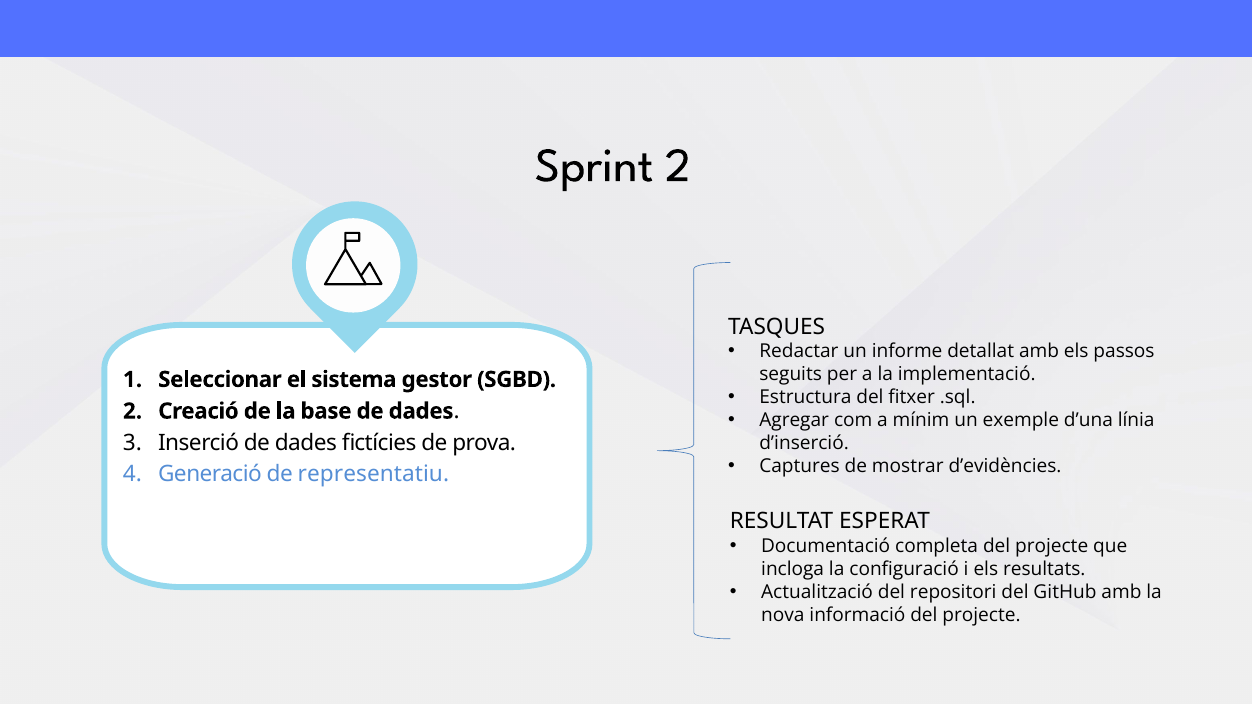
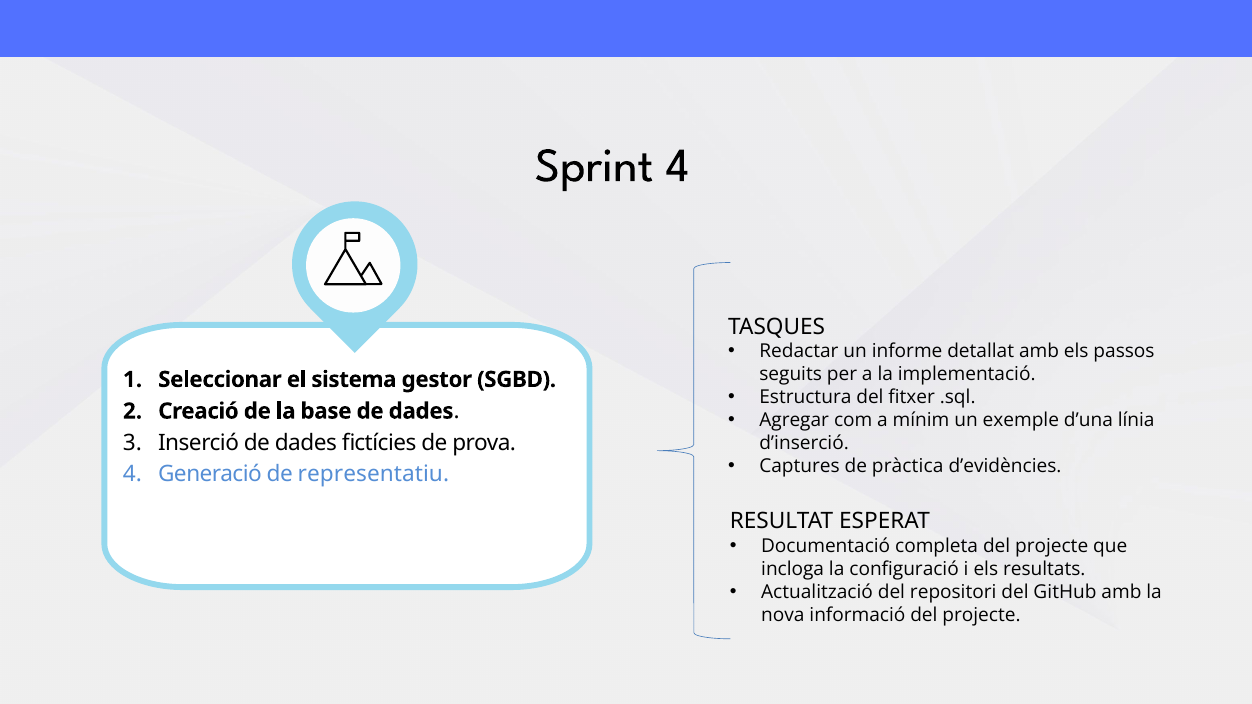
Sprint 2: 2 -> 4 (677, 165)
mostrar: mostrar -> pràctica (908, 466)
